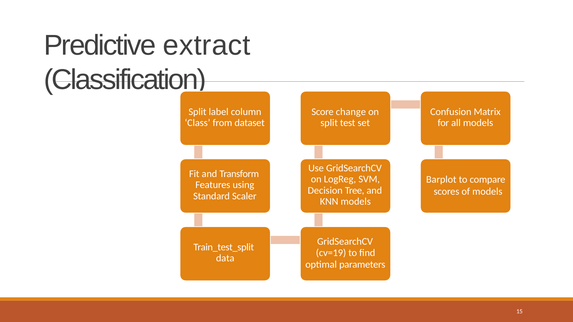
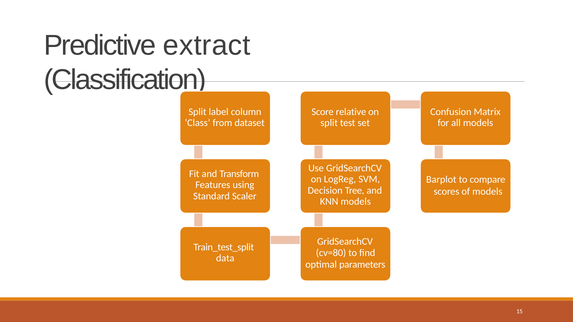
change: change -> relative (351, 112)
cv=19: cv=19 -> cv=80 (331, 253)
